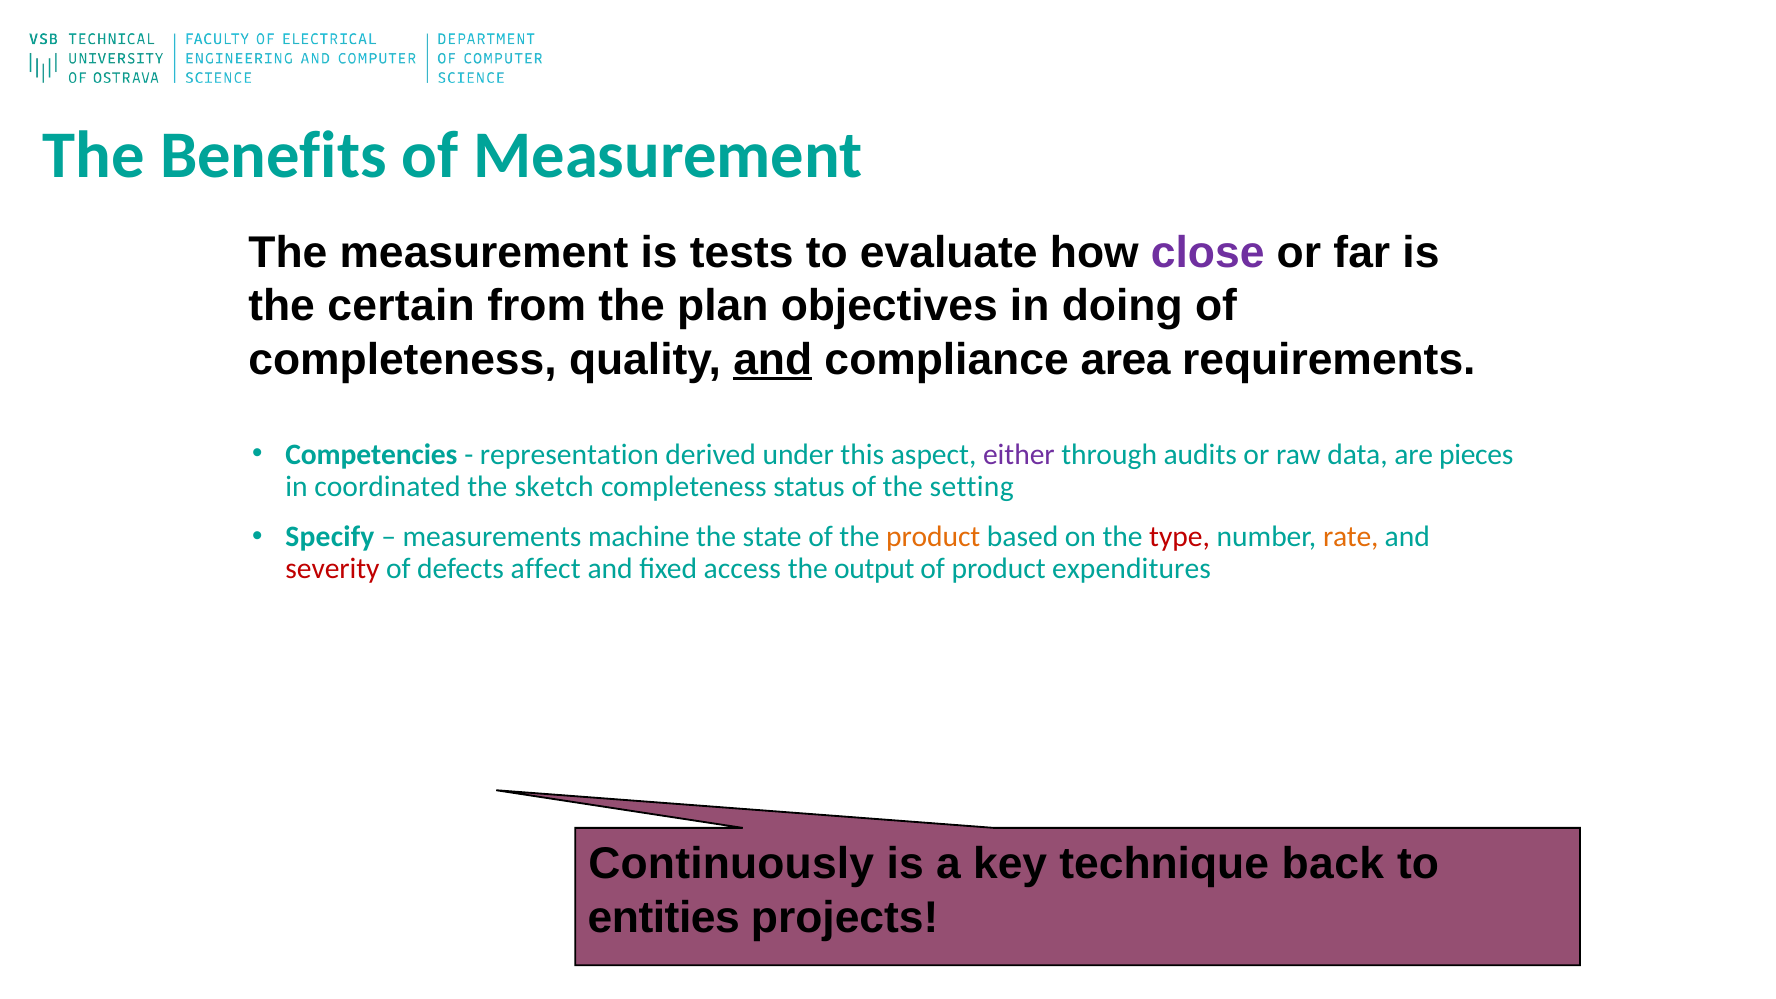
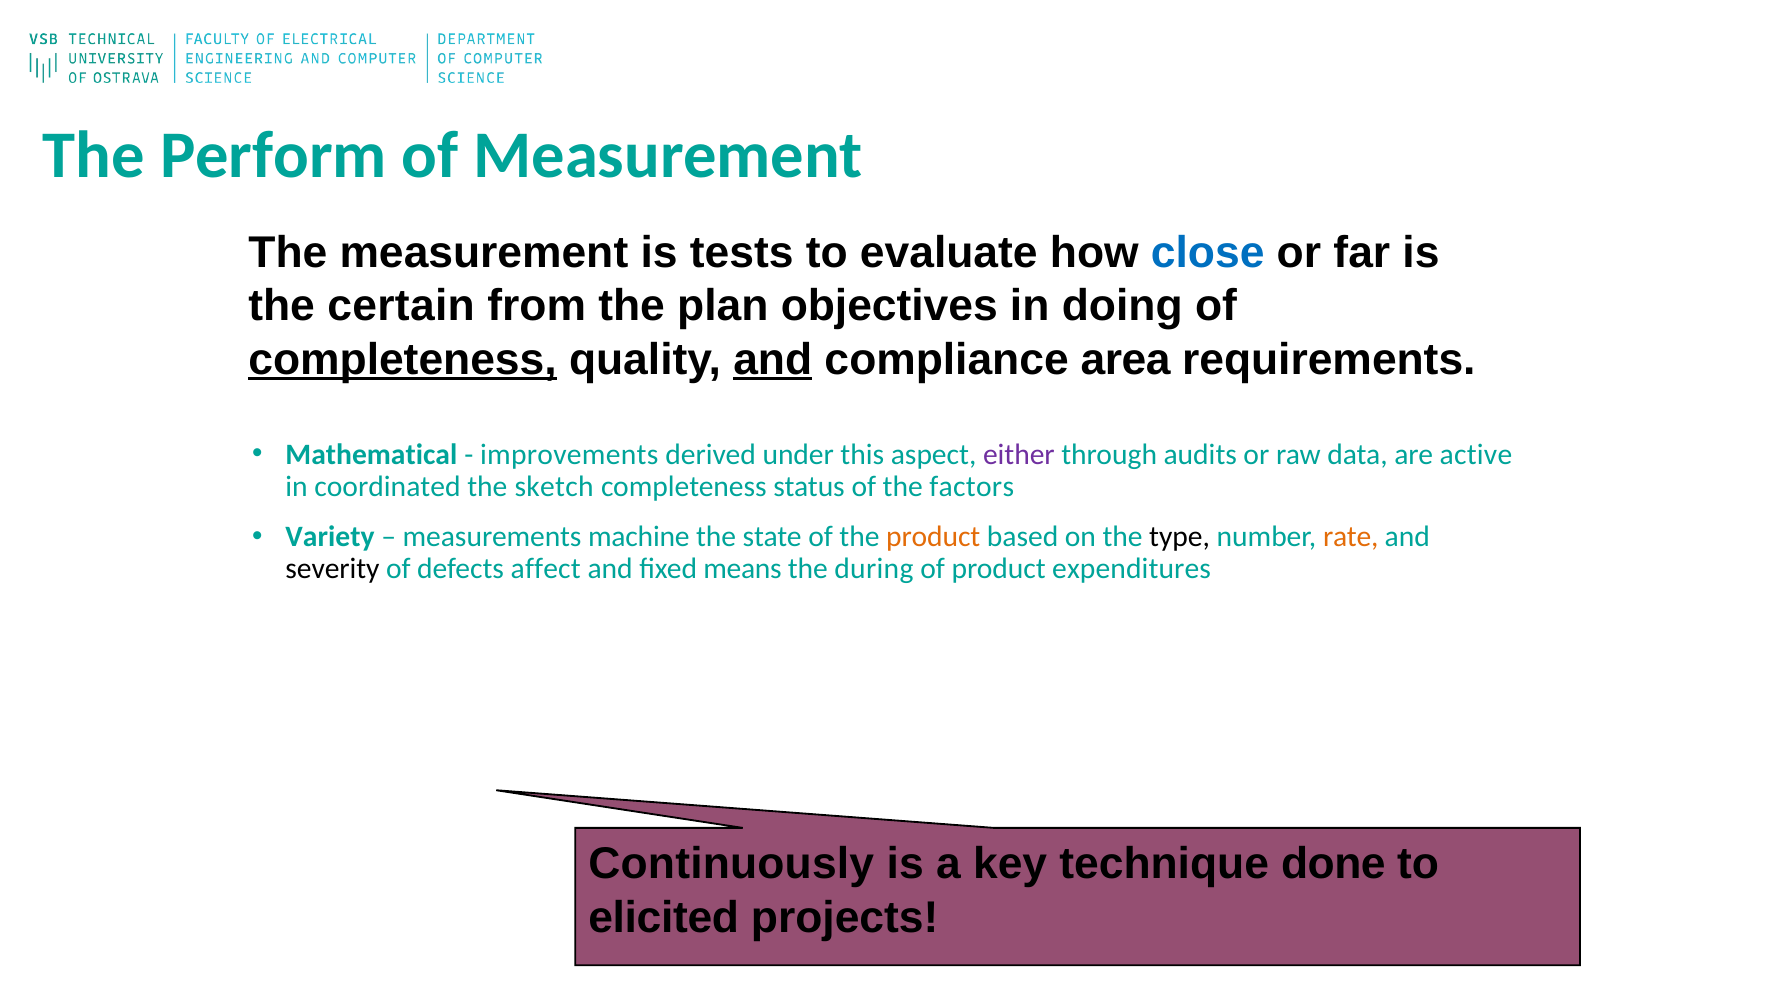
Benefits: Benefits -> Perform (273, 155)
close colour: purple -> blue (1208, 253)
completeness underline: none -> present (403, 360)
Competencies: Competencies -> Mathematical (371, 454)
representation: representation -> improvements (569, 454)
pieces: pieces -> active (1476, 454)
setting: setting -> factors (972, 486)
Specify: Specify -> Variety (330, 537)
type colour: red -> black (1180, 537)
severity colour: red -> black (332, 569)
access: access -> means (743, 569)
output: output -> during (874, 569)
back: back -> done (1333, 864)
entities: entities -> elicited (664, 917)
